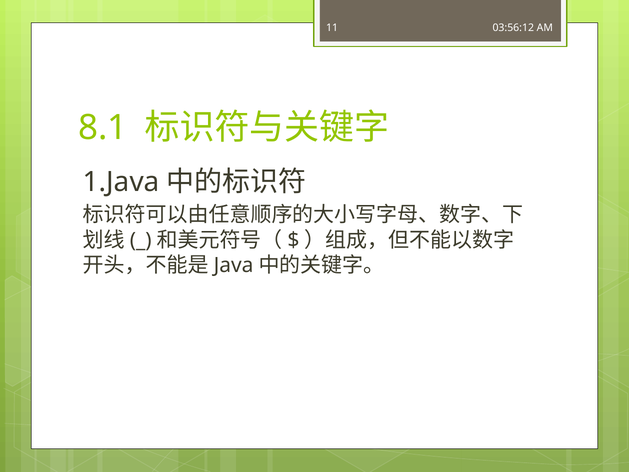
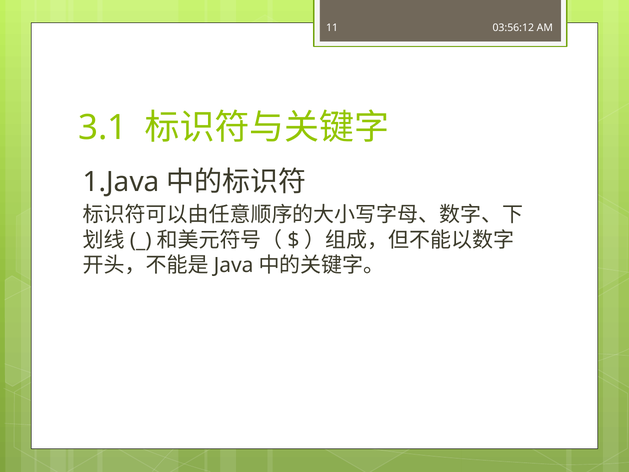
8.1: 8.1 -> 3.1 (103, 128)
